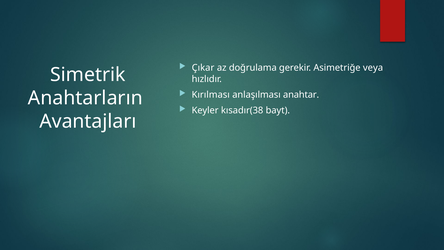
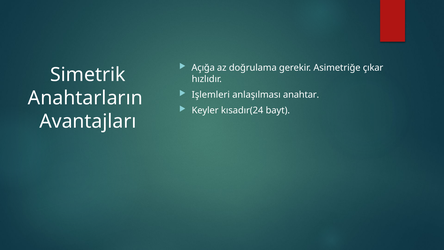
Çıkar: Çıkar -> Açığa (203, 68)
veya: veya -> çıkar (373, 68)
Kırılması: Kırılması -> Işlemleri (211, 95)
kısadır(38: kısadır(38 -> kısadır(24 (242, 110)
